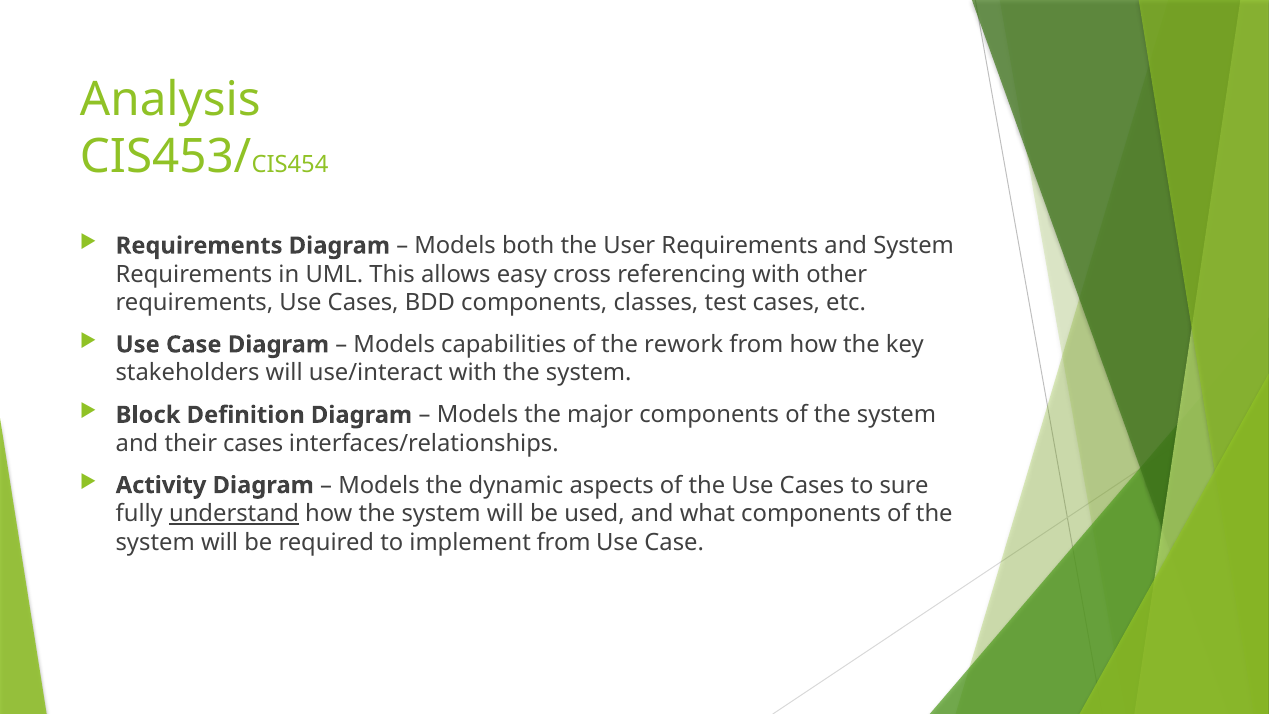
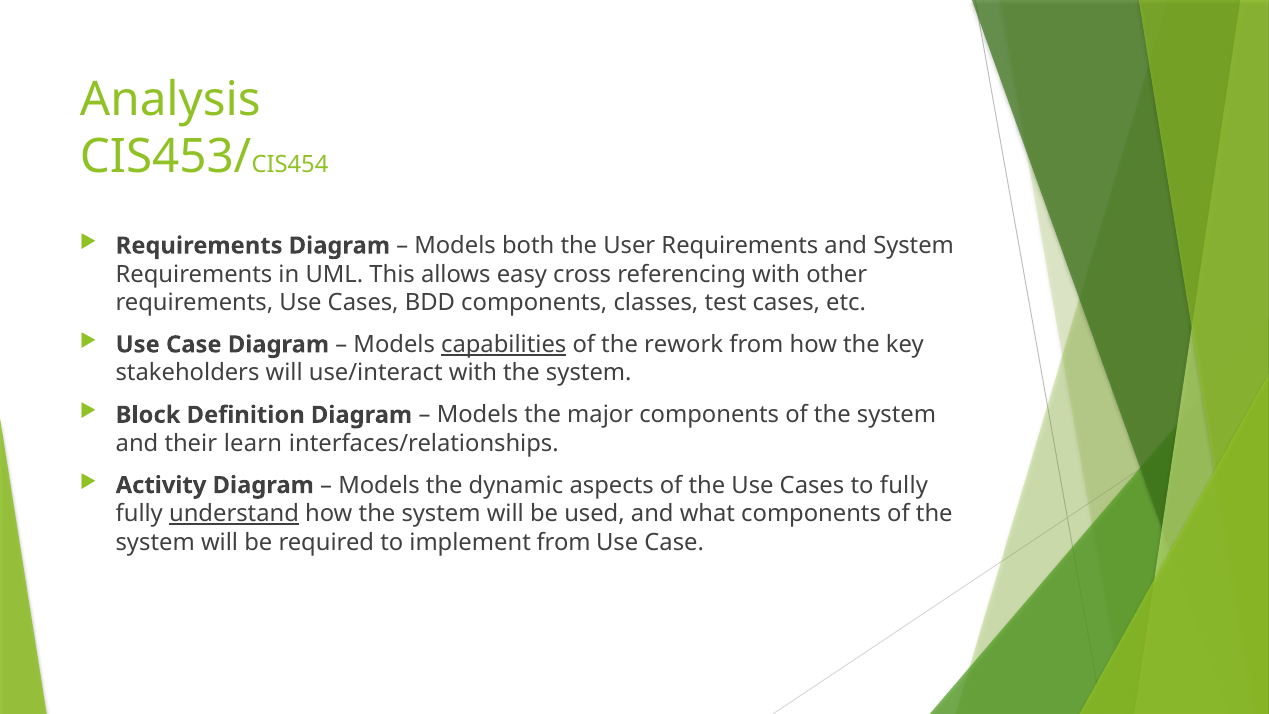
capabilities underline: none -> present (504, 344)
their cases: cases -> learn (253, 443)
to sure: sure -> fully (904, 485)
